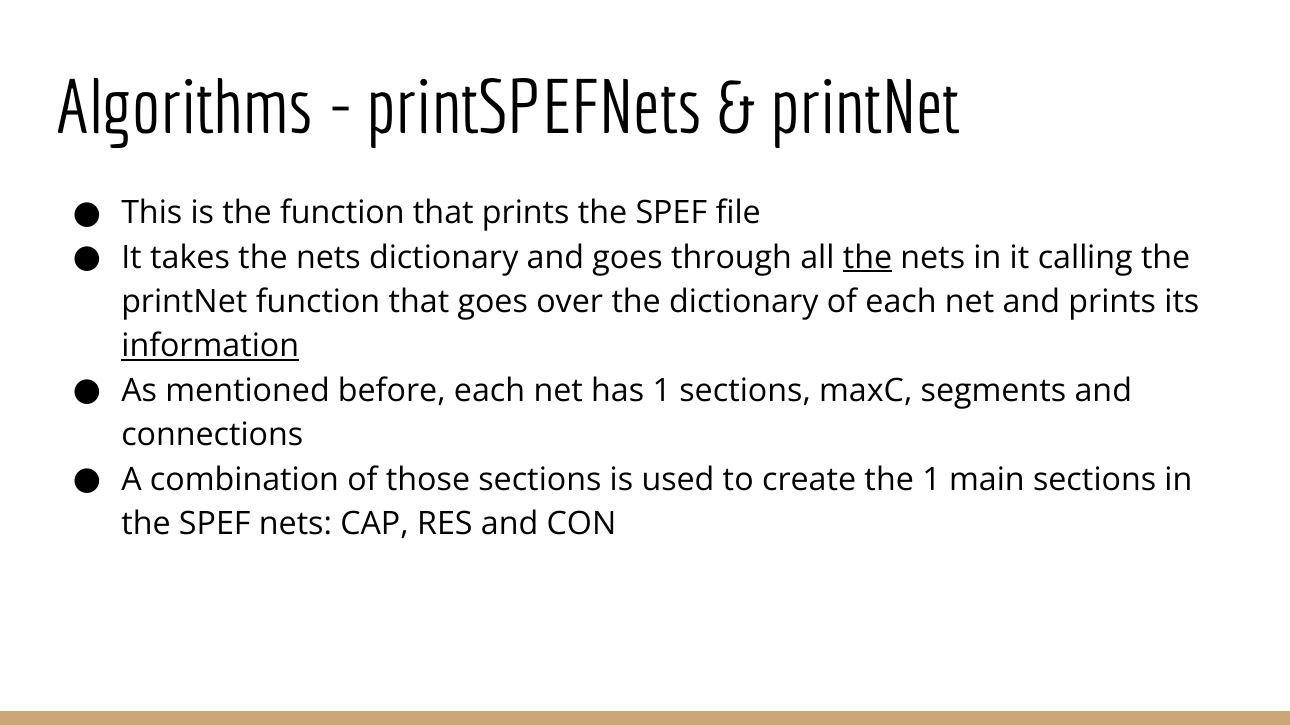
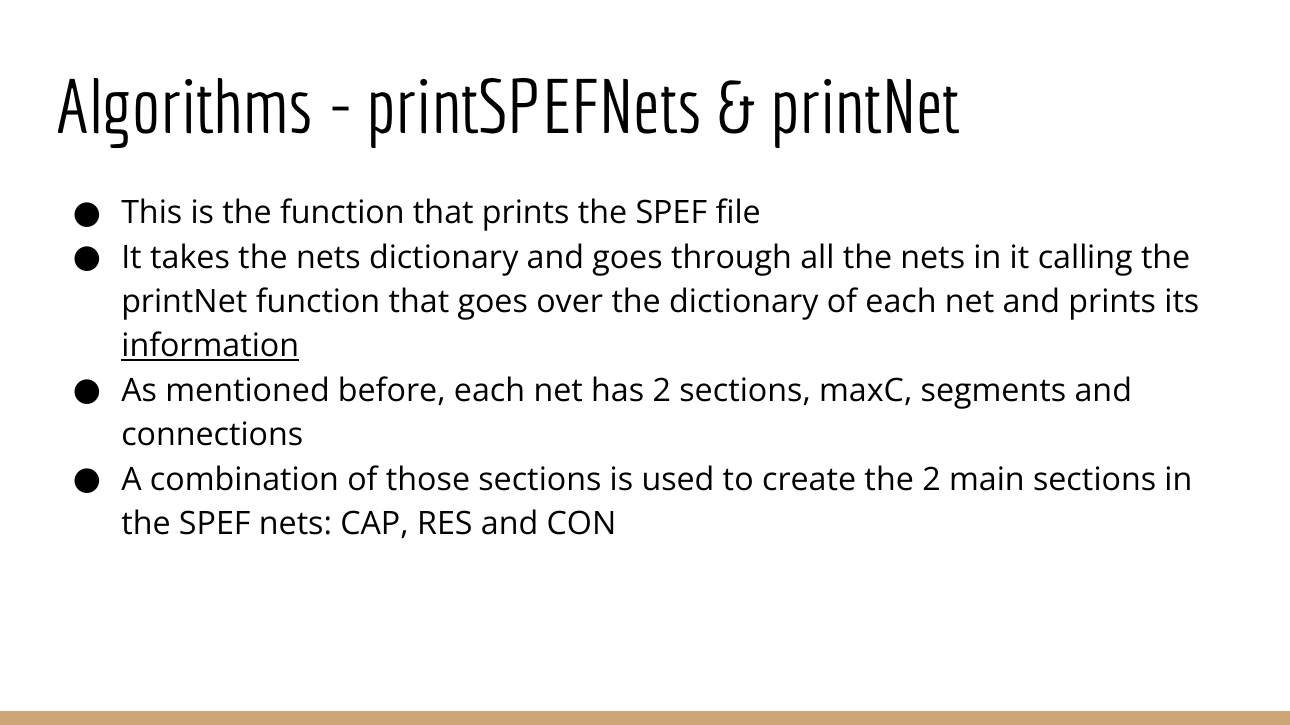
the underline: present -> none (868, 258)
has 1: 1 -> 2 (662, 391)
the 1: 1 -> 2 (932, 480)
